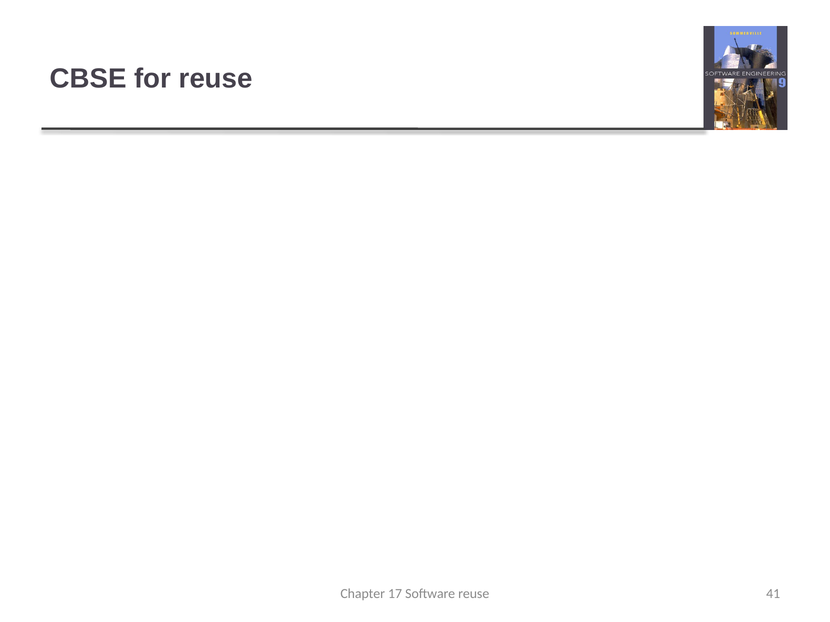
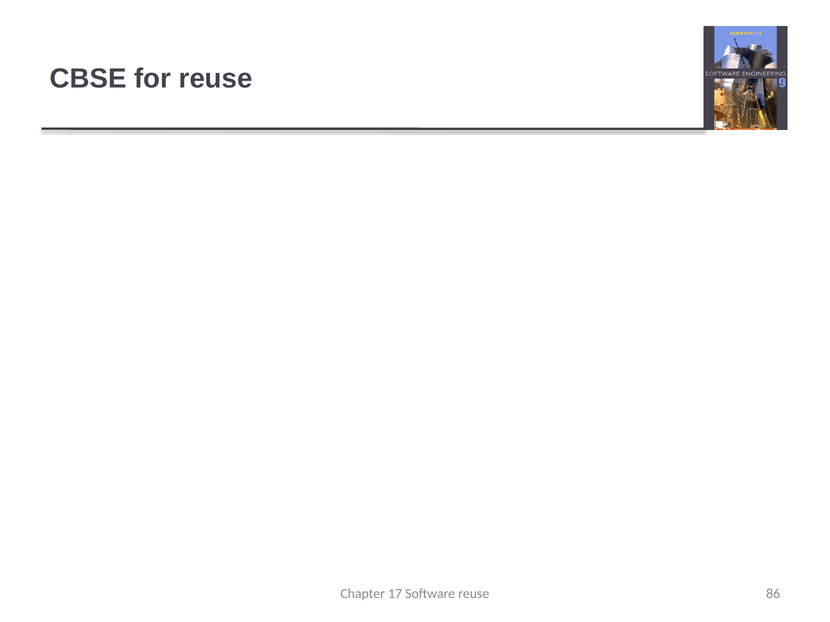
41: 41 -> 86 (773, 594)
